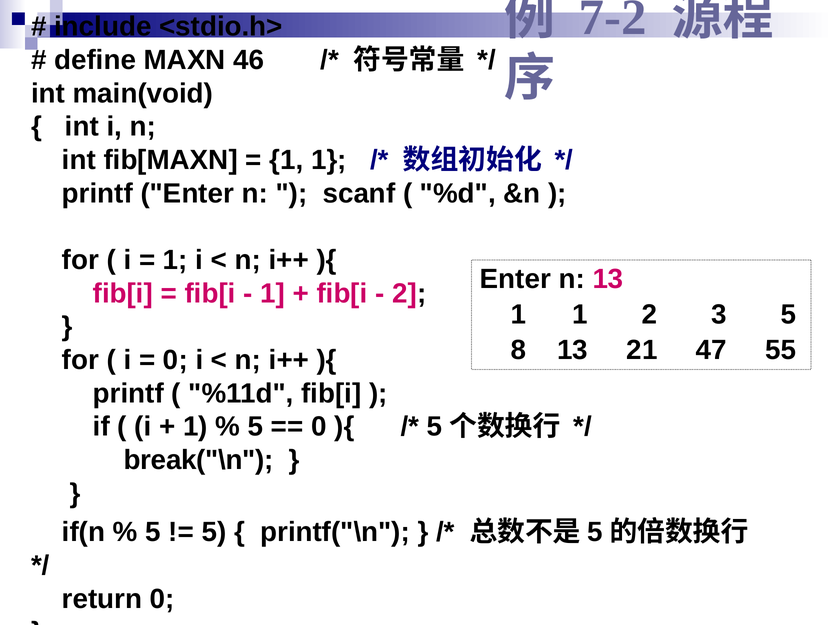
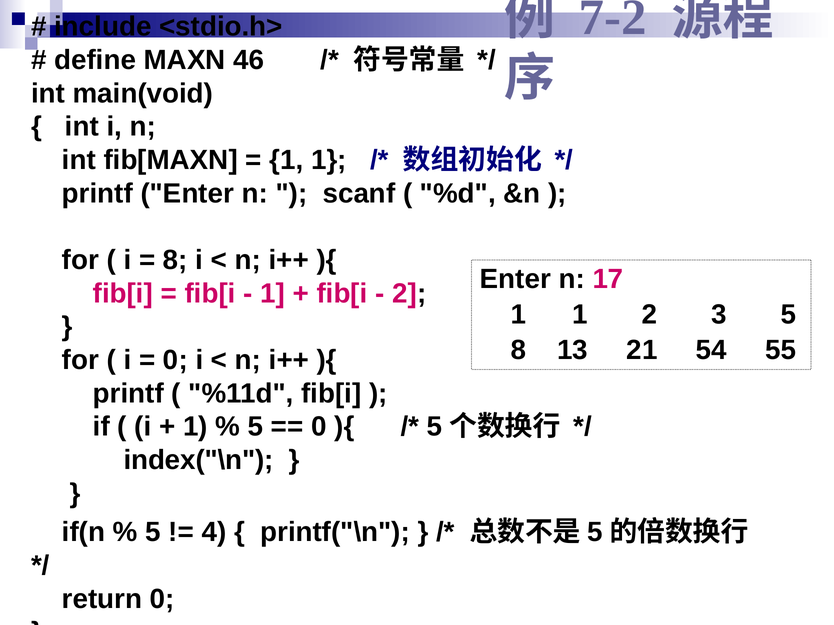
1: 1 -> 8 (175, 260)
n 13: 13 -> 17 (608, 279)
47: 47 -> 54 (711, 350)
break("\n: break("\n -> index("\n (199, 460)
5: 5 -> 4 (214, 533)
